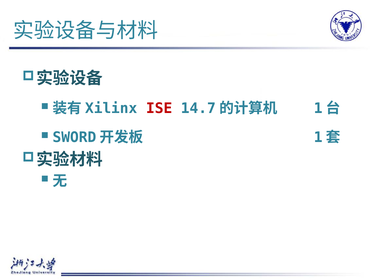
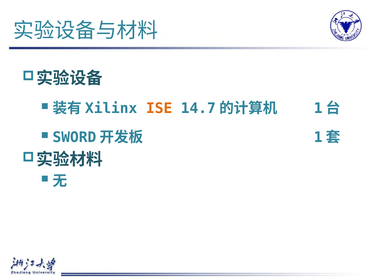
ISE colour: red -> orange (159, 108)
